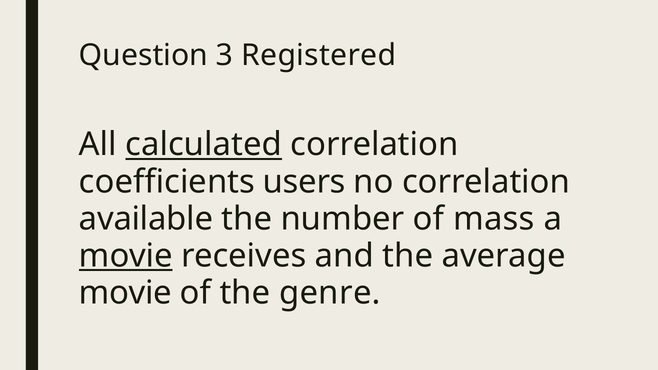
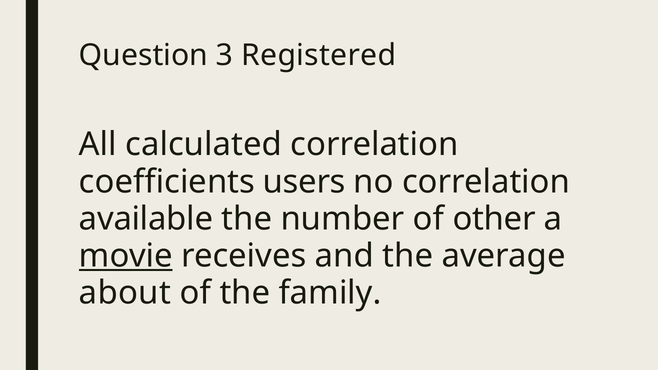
calculated underline: present -> none (204, 145)
mass: mass -> other (494, 219)
movie: movie -> about (125, 293)
genre: genre -> family (330, 293)
